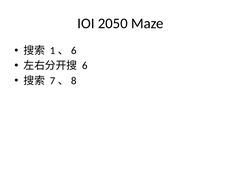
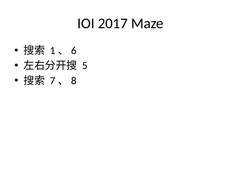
2050: 2050 -> 2017 (113, 23)
6: 6 -> 5 (85, 66)
